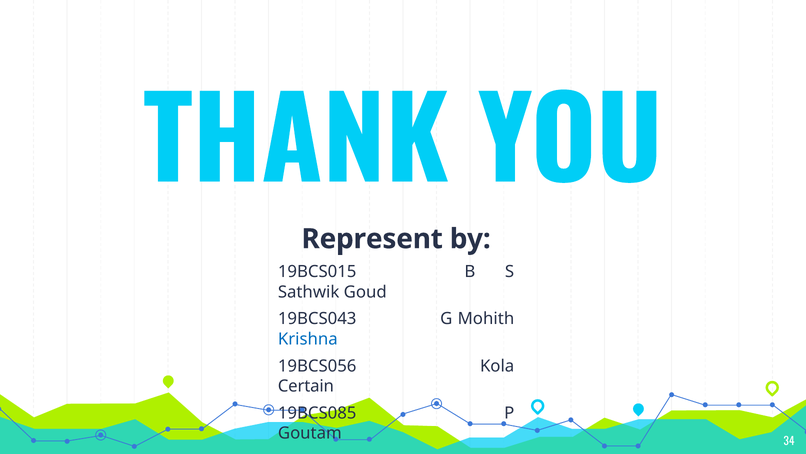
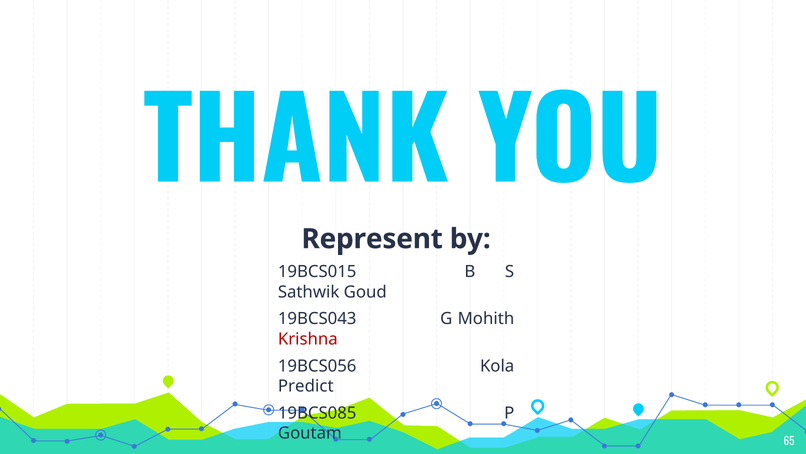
Krishna colour: blue -> red (308, 339)
Certain: Certain -> Predict (306, 386)
34: 34 -> 65 (789, 441)
